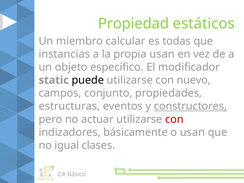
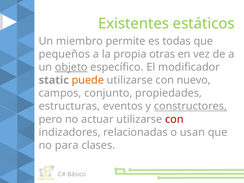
Propiedad: Propiedad -> Existentes (133, 24)
calcular: calcular -> permite (126, 41)
instancias: instancias -> pequeños (64, 54)
propia usan: usan -> otras (162, 54)
objeto underline: none -> present (71, 67)
puede colour: black -> orange (88, 80)
básicamente: básicamente -> relacionadas (136, 132)
igual: igual -> para (67, 145)
